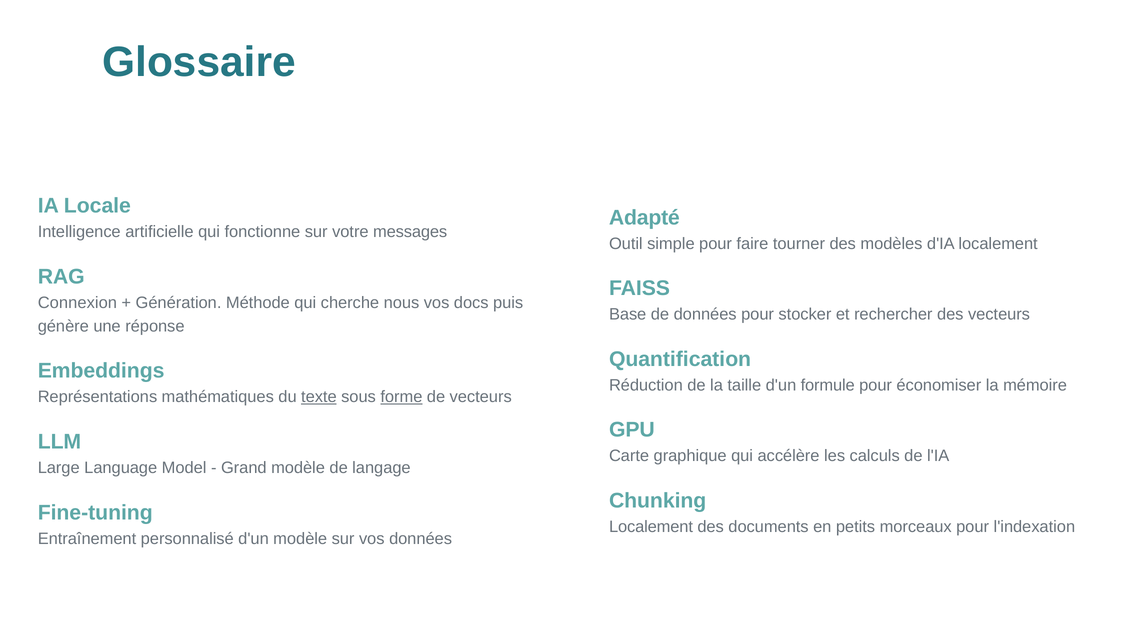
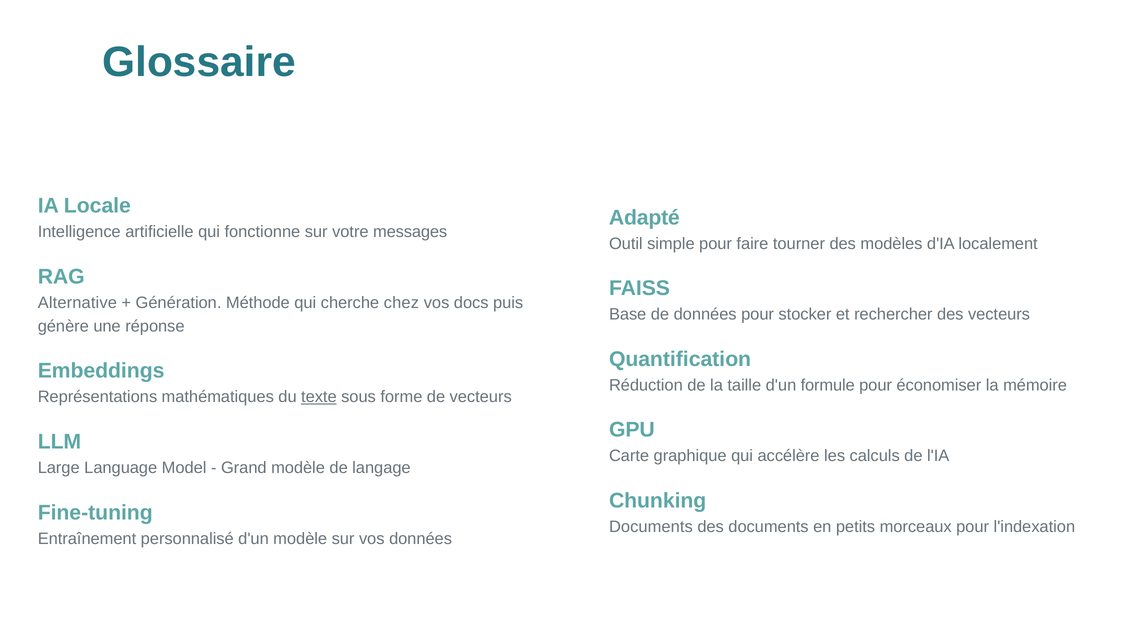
Connexion: Connexion -> Alternative (77, 303)
nous: nous -> chez (401, 303)
forme underline: present -> none (401, 397)
Localement: Localement -> Documents (651, 527)
